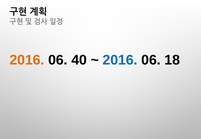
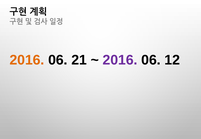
40: 40 -> 21 (79, 60)
2016 colour: blue -> purple (120, 60)
18: 18 -> 12 (172, 60)
